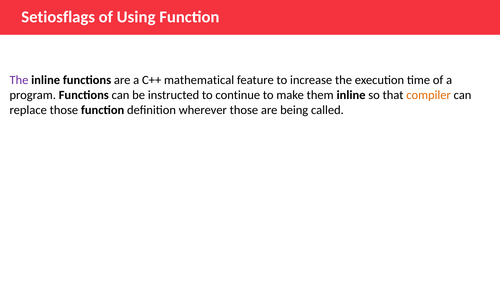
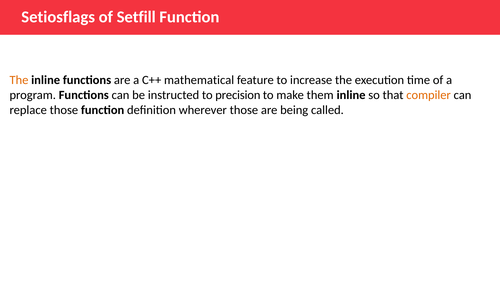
Using: Using -> Setfill (136, 17)
The colour: purple -> orange (19, 80)
continue: continue -> precision (238, 95)
